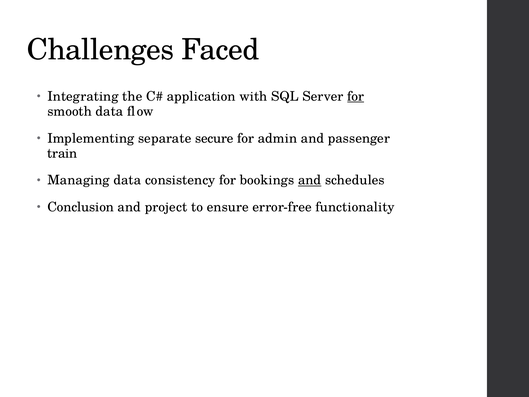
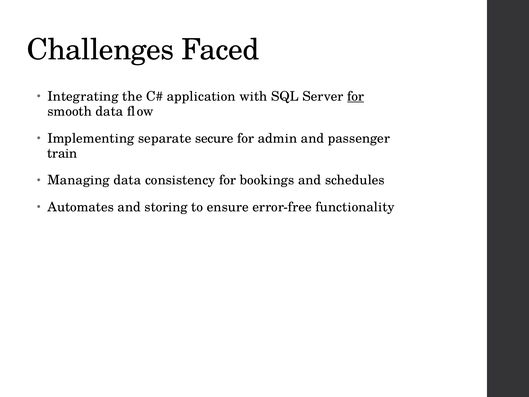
and underline: present -> none (310, 180)
Conclusion: Conclusion -> Automates (81, 207)
project: project -> storing (166, 207)
